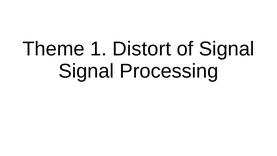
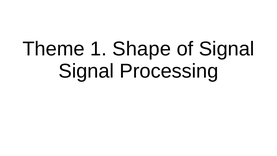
Distort: Distort -> Shape (142, 49)
